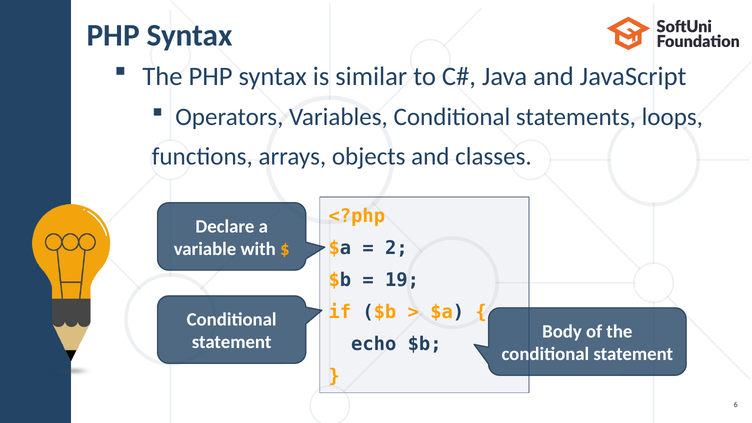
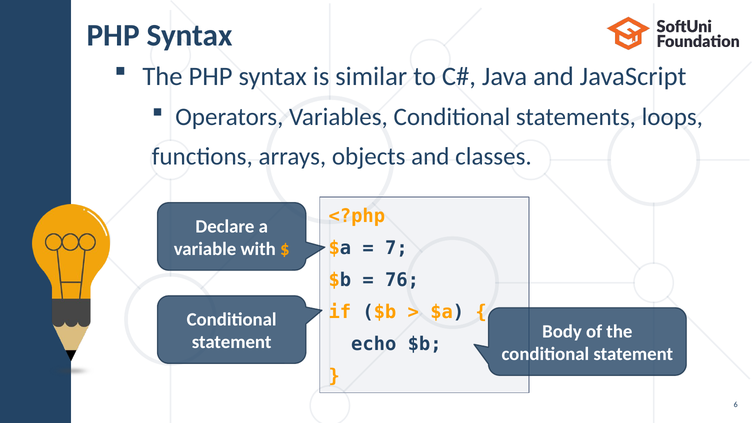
2: 2 -> 7 (396, 248)
19: 19 -> 76 (402, 280)
